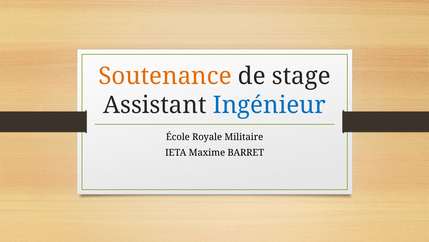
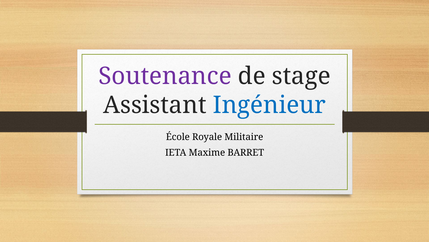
Soutenance colour: orange -> purple (165, 76)
